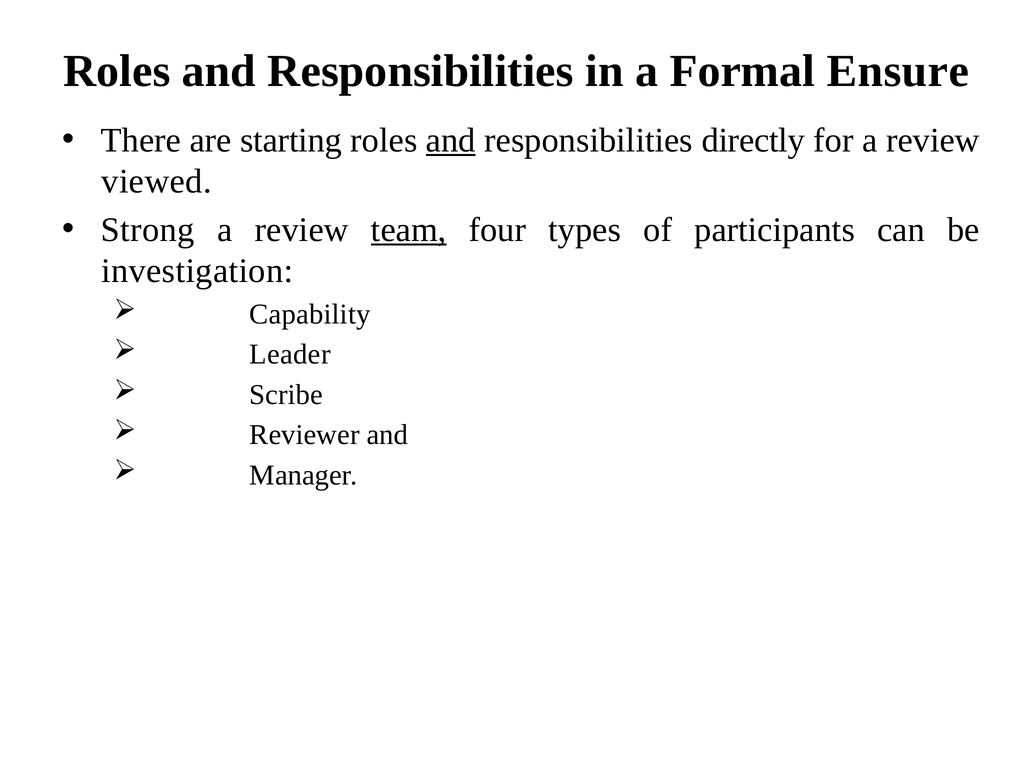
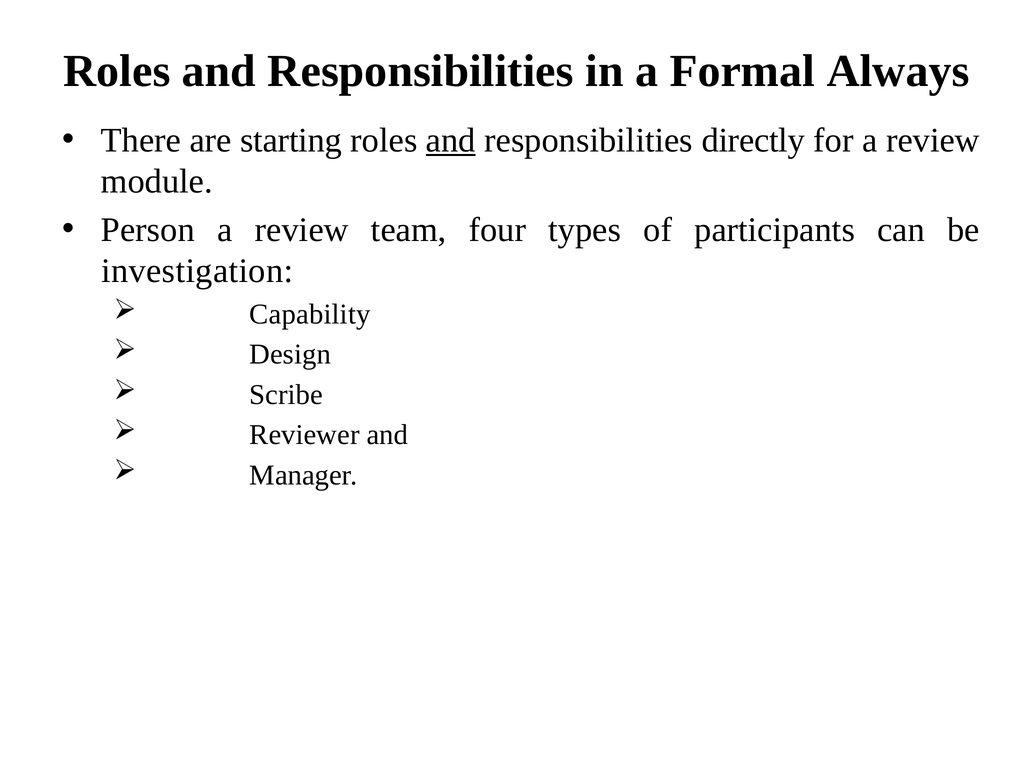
Ensure: Ensure -> Always (898, 71)
viewed: viewed -> module (157, 182)
Strong: Strong -> Person (148, 230)
team underline: present -> none (409, 230)
Leader: Leader -> Design (290, 355)
